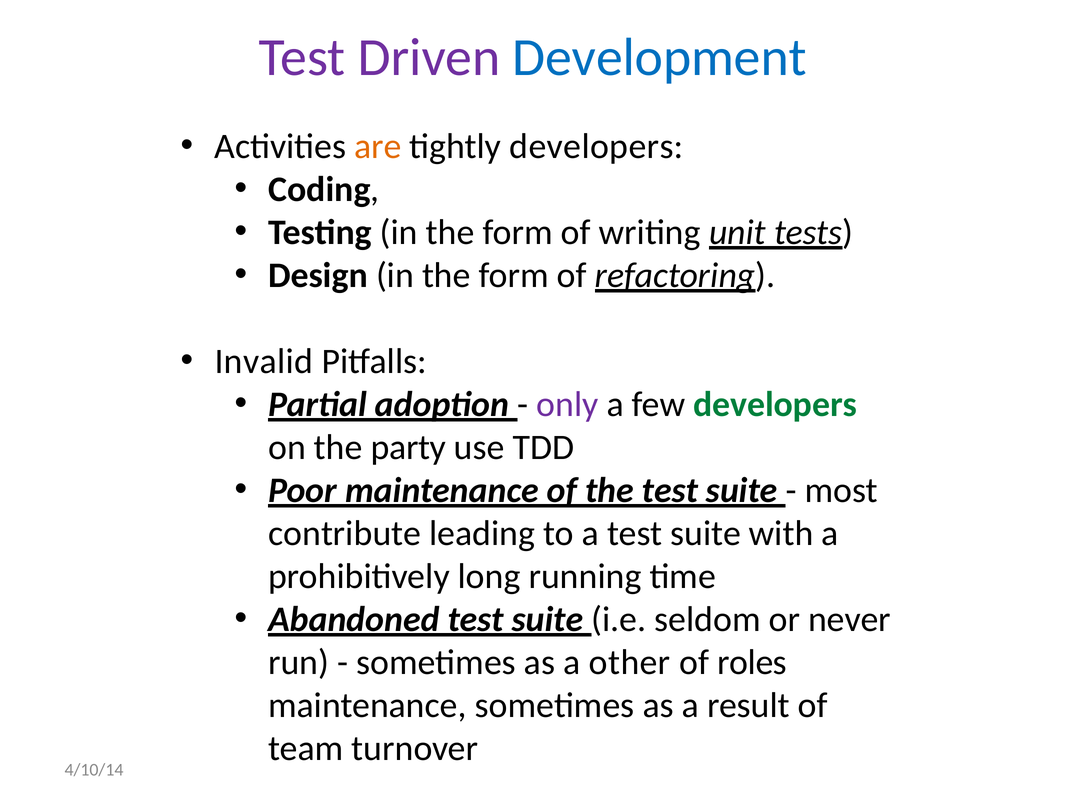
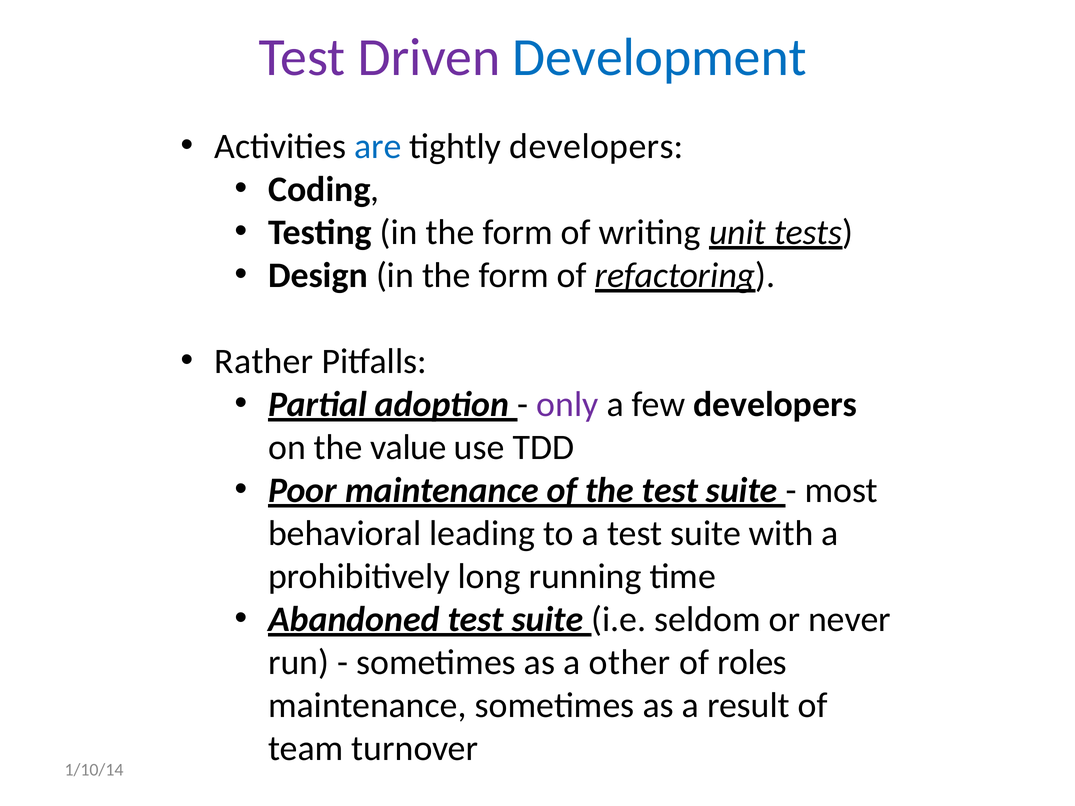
are colour: orange -> blue (378, 147)
Invalid: Invalid -> Rather (264, 362)
developers colour: green -> black (775, 405)
party: party -> value (408, 448)
contribute: contribute -> behavioral (345, 534)
4/10/14: 4/10/14 -> 1/10/14 (94, 770)
